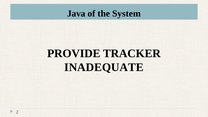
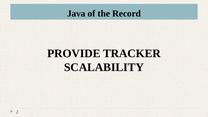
System: System -> Record (127, 14)
INADEQUATE: INADEQUATE -> SCALABILITY (104, 67)
